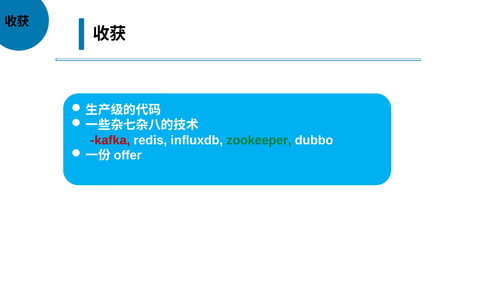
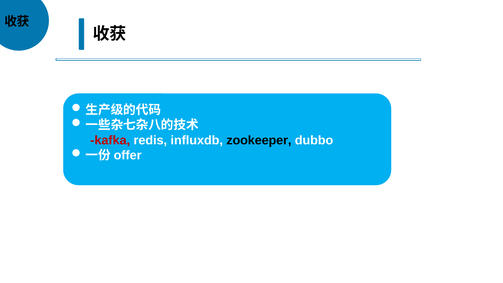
zookeeper colour: green -> black (259, 140)
